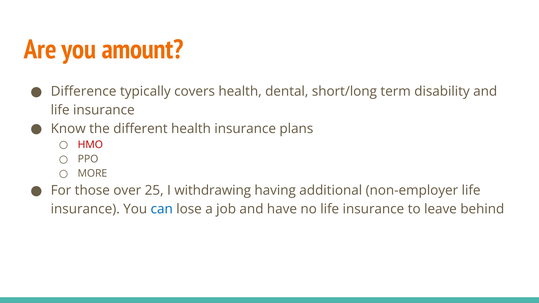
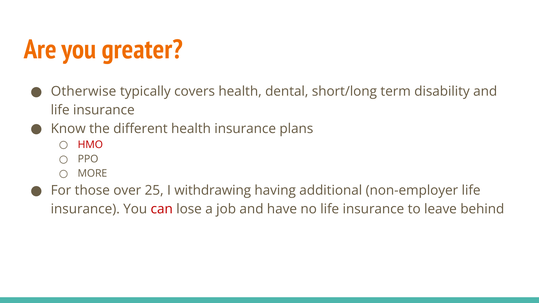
amount: amount -> greater (142, 50)
Difference: Difference -> Otherwise (84, 91)
can colour: blue -> red (162, 209)
